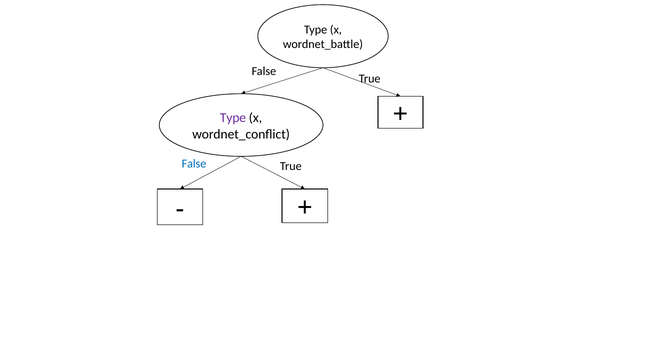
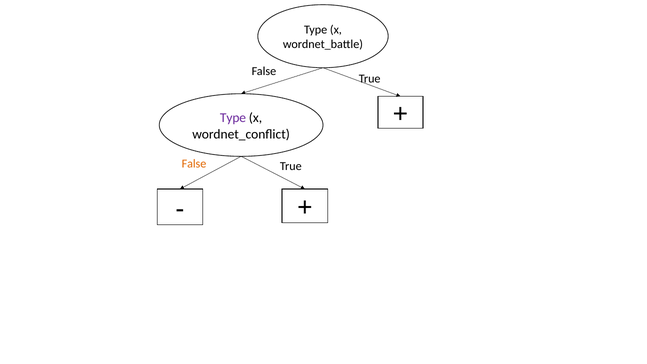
False colour: blue -> orange (194, 164)
